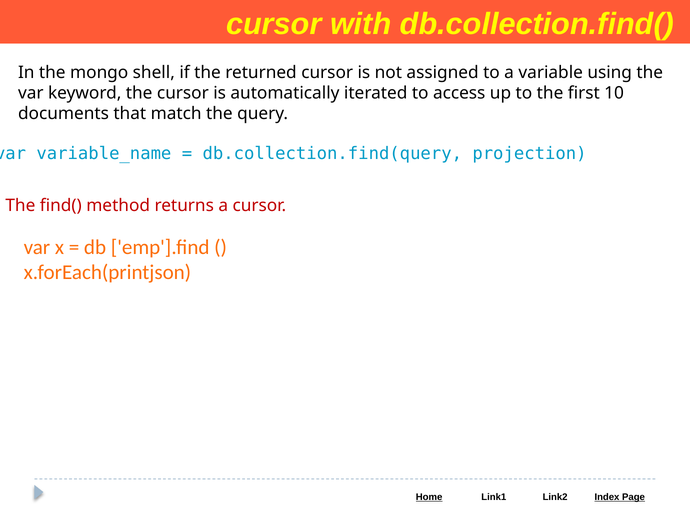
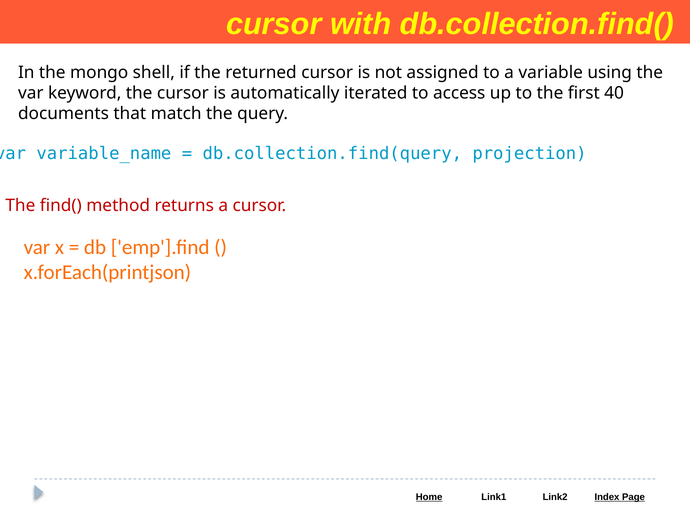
10: 10 -> 40 (614, 93)
